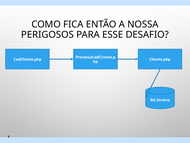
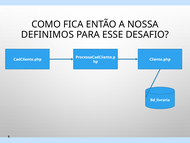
PERIGOSOS: PERIGOSOS -> DEFINIMOS (47, 34)
